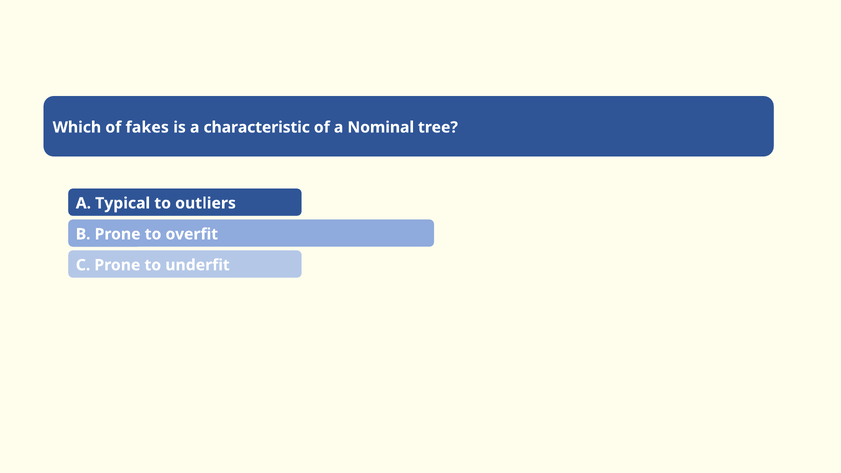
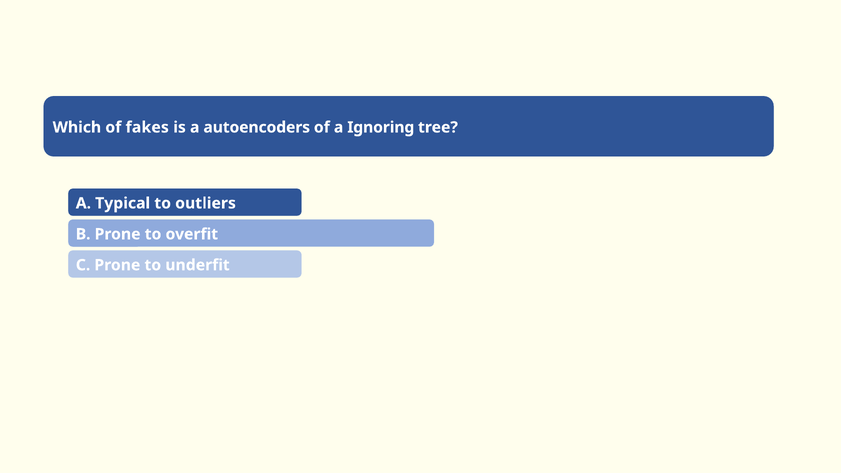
characteristic: characteristic -> autoencoders (257, 127)
Nominal: Nominal -> Ignoring (381, 127)
